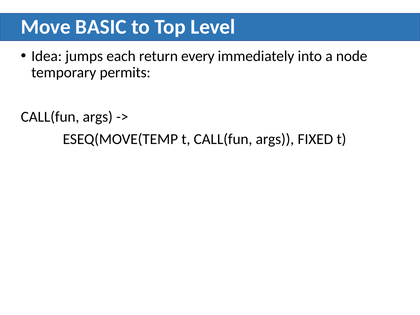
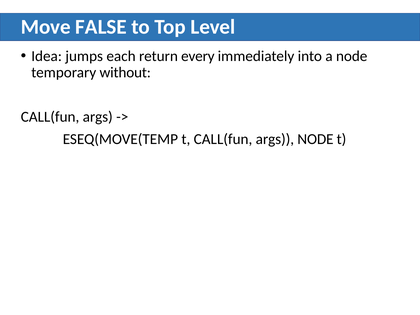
BASIC: BASIC -> FALSE (101, 27)
permits: permits -> without (125, 72)
args FIXED: FIXED -> NODE (315, 139)
